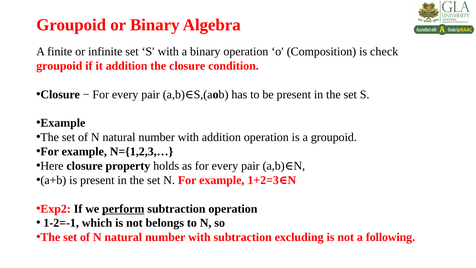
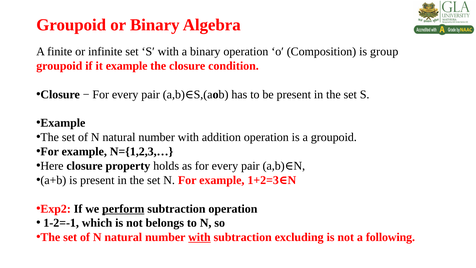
check: check -> group (384, 51)
it addition: addition -> example (127, 66)
with underline: none -> present (199, 237)
